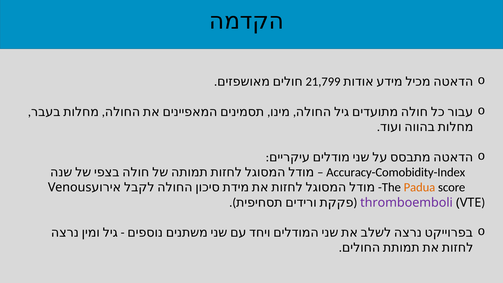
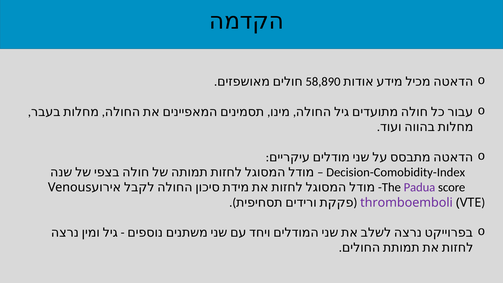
21,799: 21,799 -> 58,890 (323, 82)
Accuracy-Comobidity-Index: Accuracy-Comobidity-Index -> Decision-Comobidity-Index (396, 172)
Padua colour: orange -> purple (419, 187)
